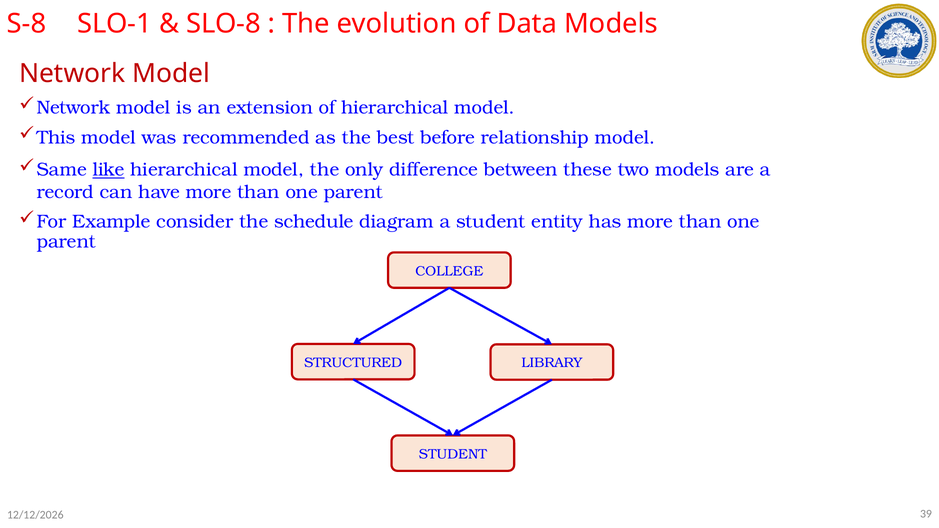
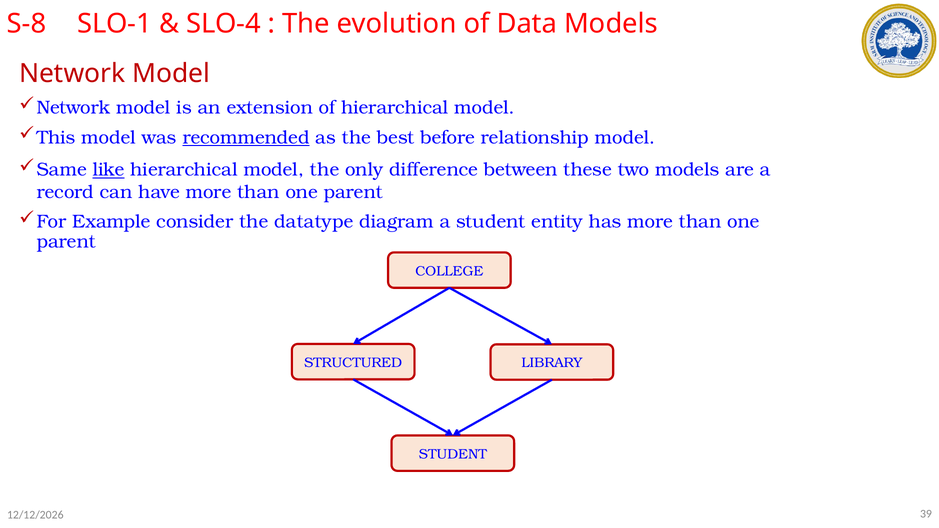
SLO-8: SLO-8 -> SLO-4 (223, 24)
recommended underline: none -> present (246, 138)
schedule: schedule -> datatype (314, 222)
